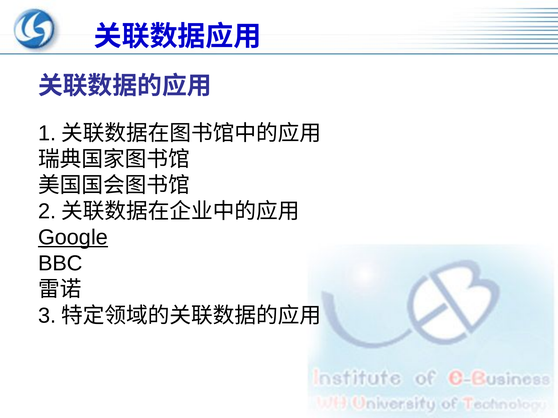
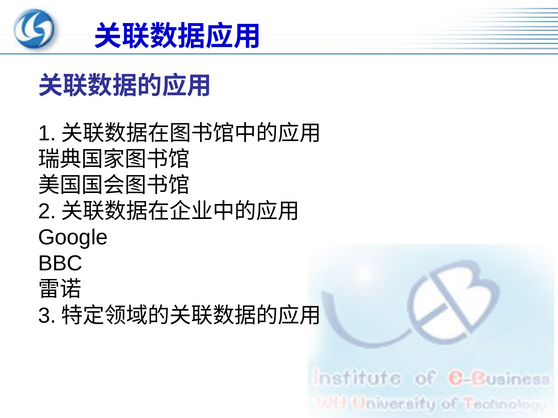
Google underline: present -> none (73, 238)
